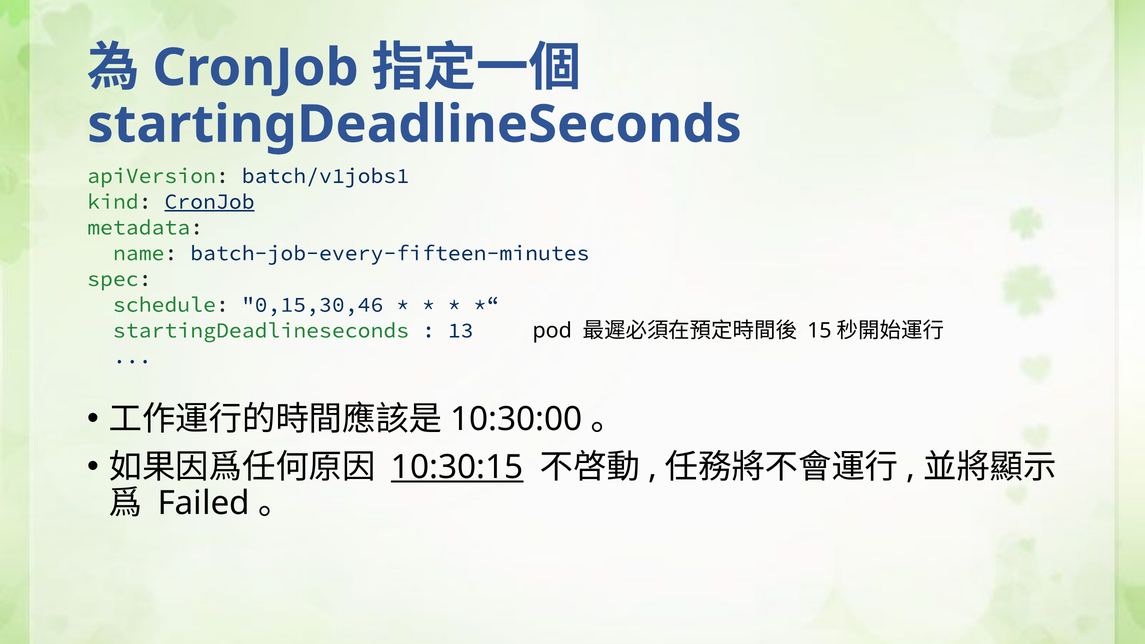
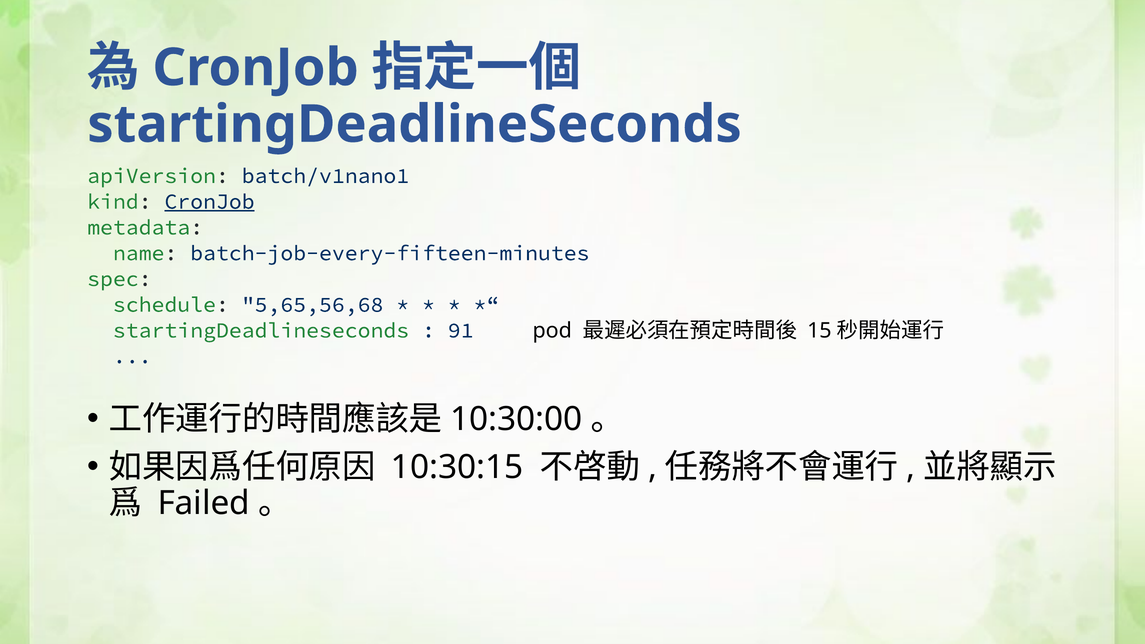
batch/v1jobs1: batch/v1jobs1 -> batch/v1nano1 (325, 176)
0,15,30,46: 0,15,30,46 -> 5,65,56,68 (313, 305)
13: 13 -> 91 (461, 330)
10:30:15 underline: present -> none (457, 467)
